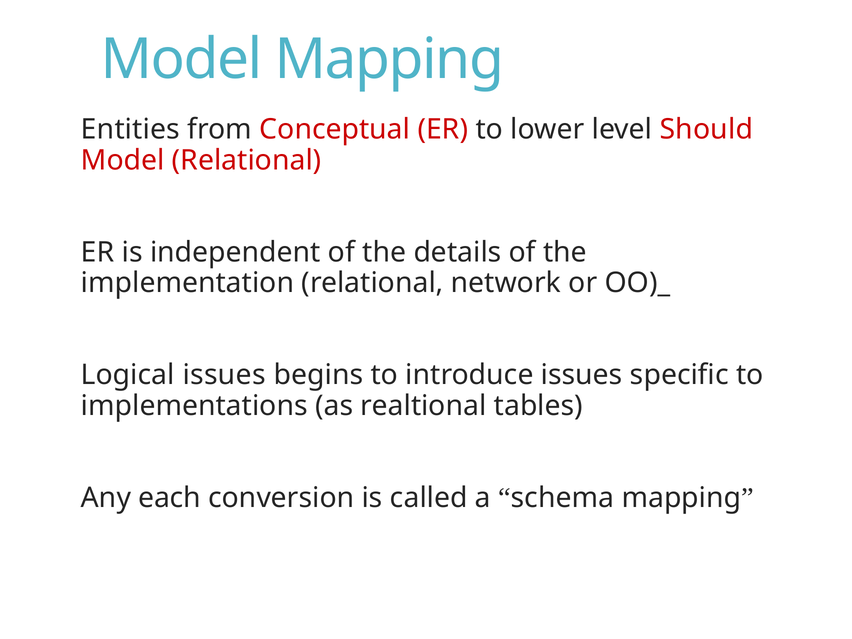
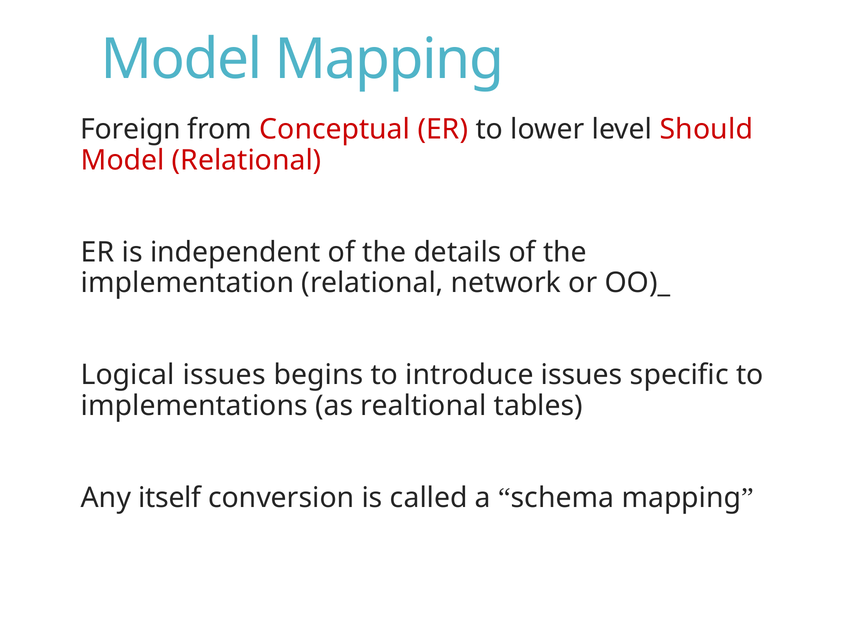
Entities: Entities -> Foreign (131, 129)
each: each -> itself (170, 498)
